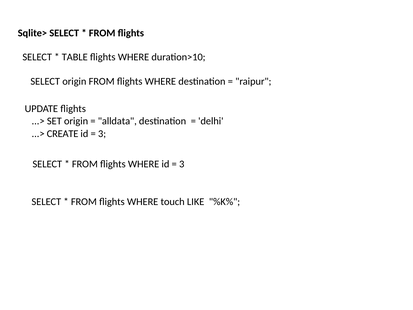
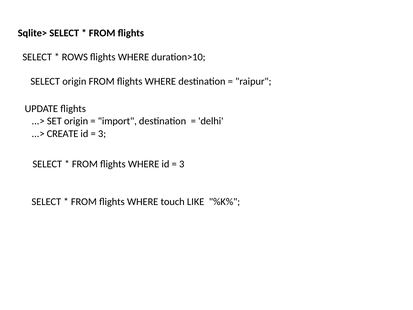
TABLE: TABLE -> ROWS (75, 57)
alldata: alldata -> import (117, 121)
